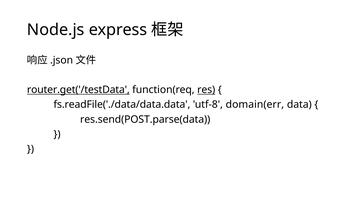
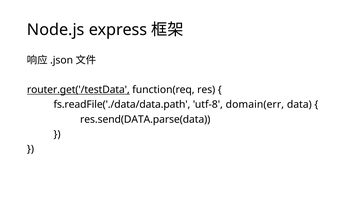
res underline: present -> none (206, 90)
fs.readFile('./data/data.data: fs.readFile('./data/data.data -> fs.readFile('./data/data.path (122, 105)
res.send(POST.parse(data: res.send(POST.parse(data -> res.send(DATA.parse(data (145, 119)
